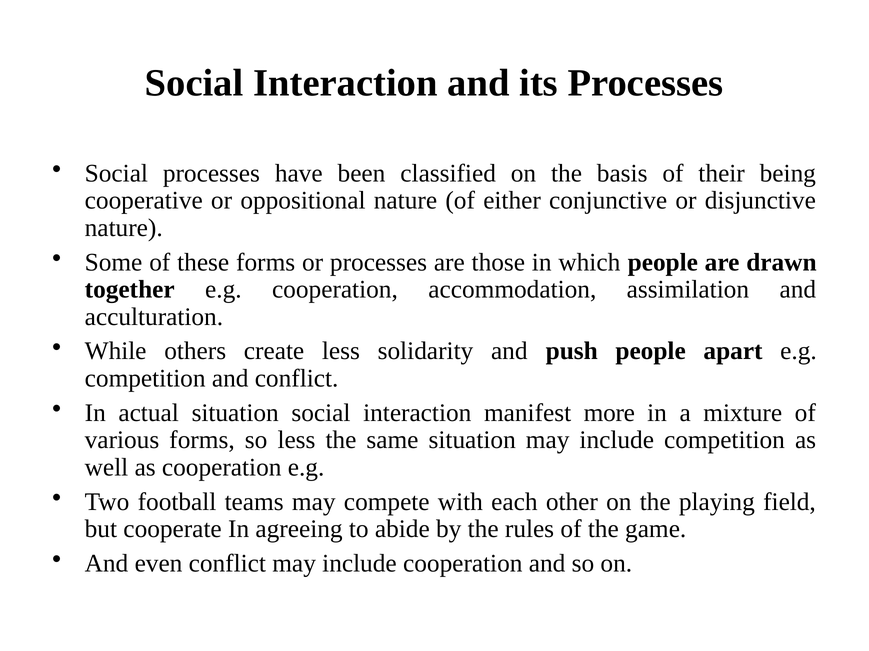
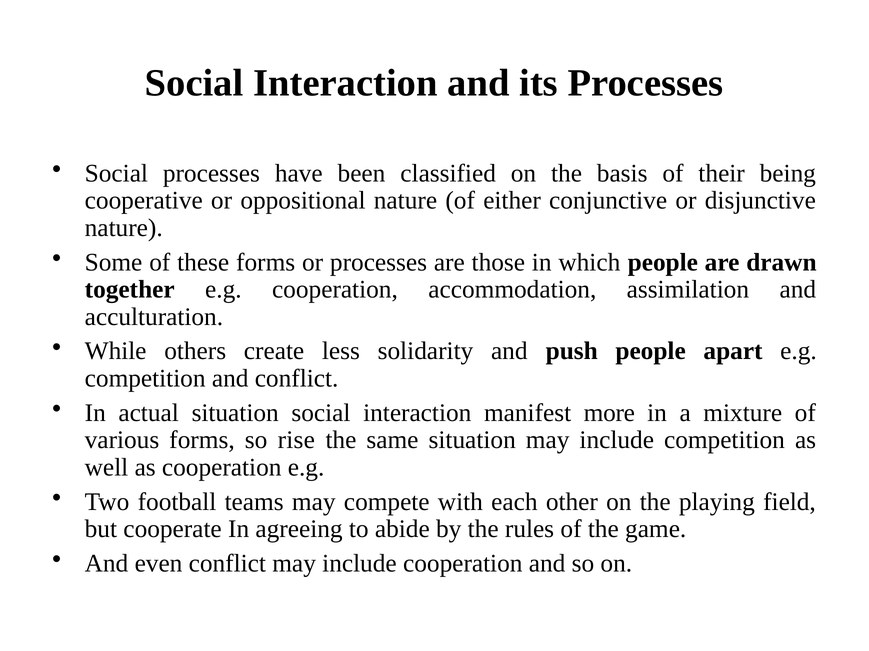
so less: less -> rise (296, 441)
